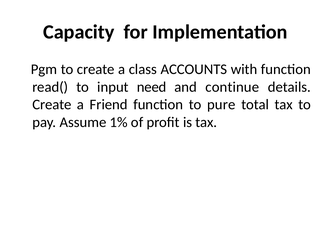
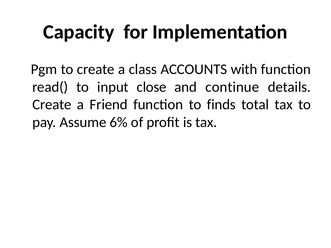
need: need -> close (152, 87)
pure: pure -> finds (221, 105)
1%: 1% -> 6% (119, 122)
